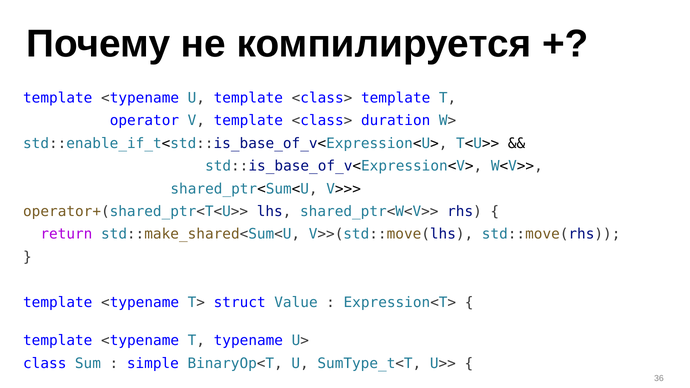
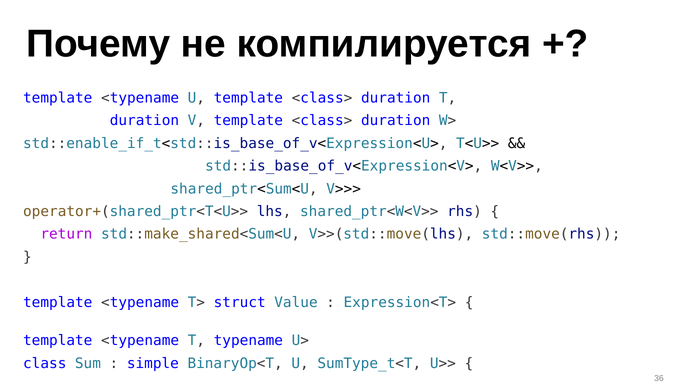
U template <class> template: template -> duration (396, 98)
operator: operator -> duration (144, 121)
